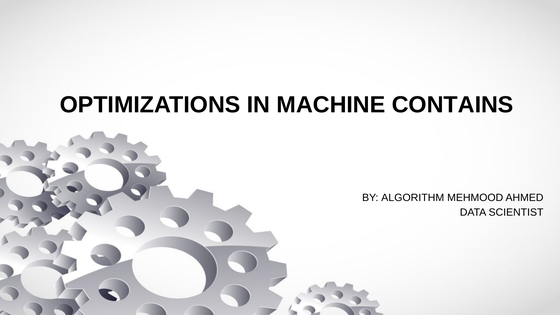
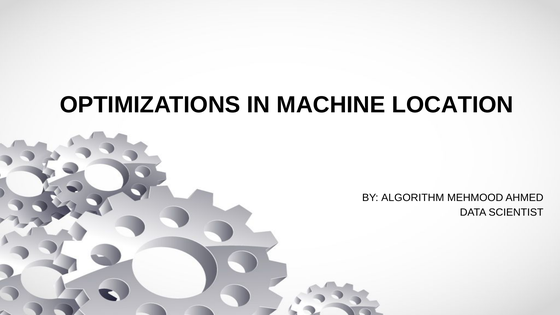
CONTAINS: CONTAINS -> LOCATION (453, 105)
